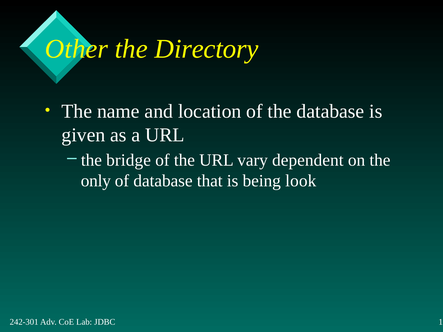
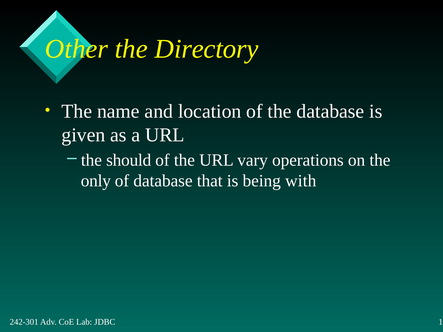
bridge: bridge -> should (129, 160)
dependent: dependent -> operations (308, 160)
look: look -> with (301, 181)
